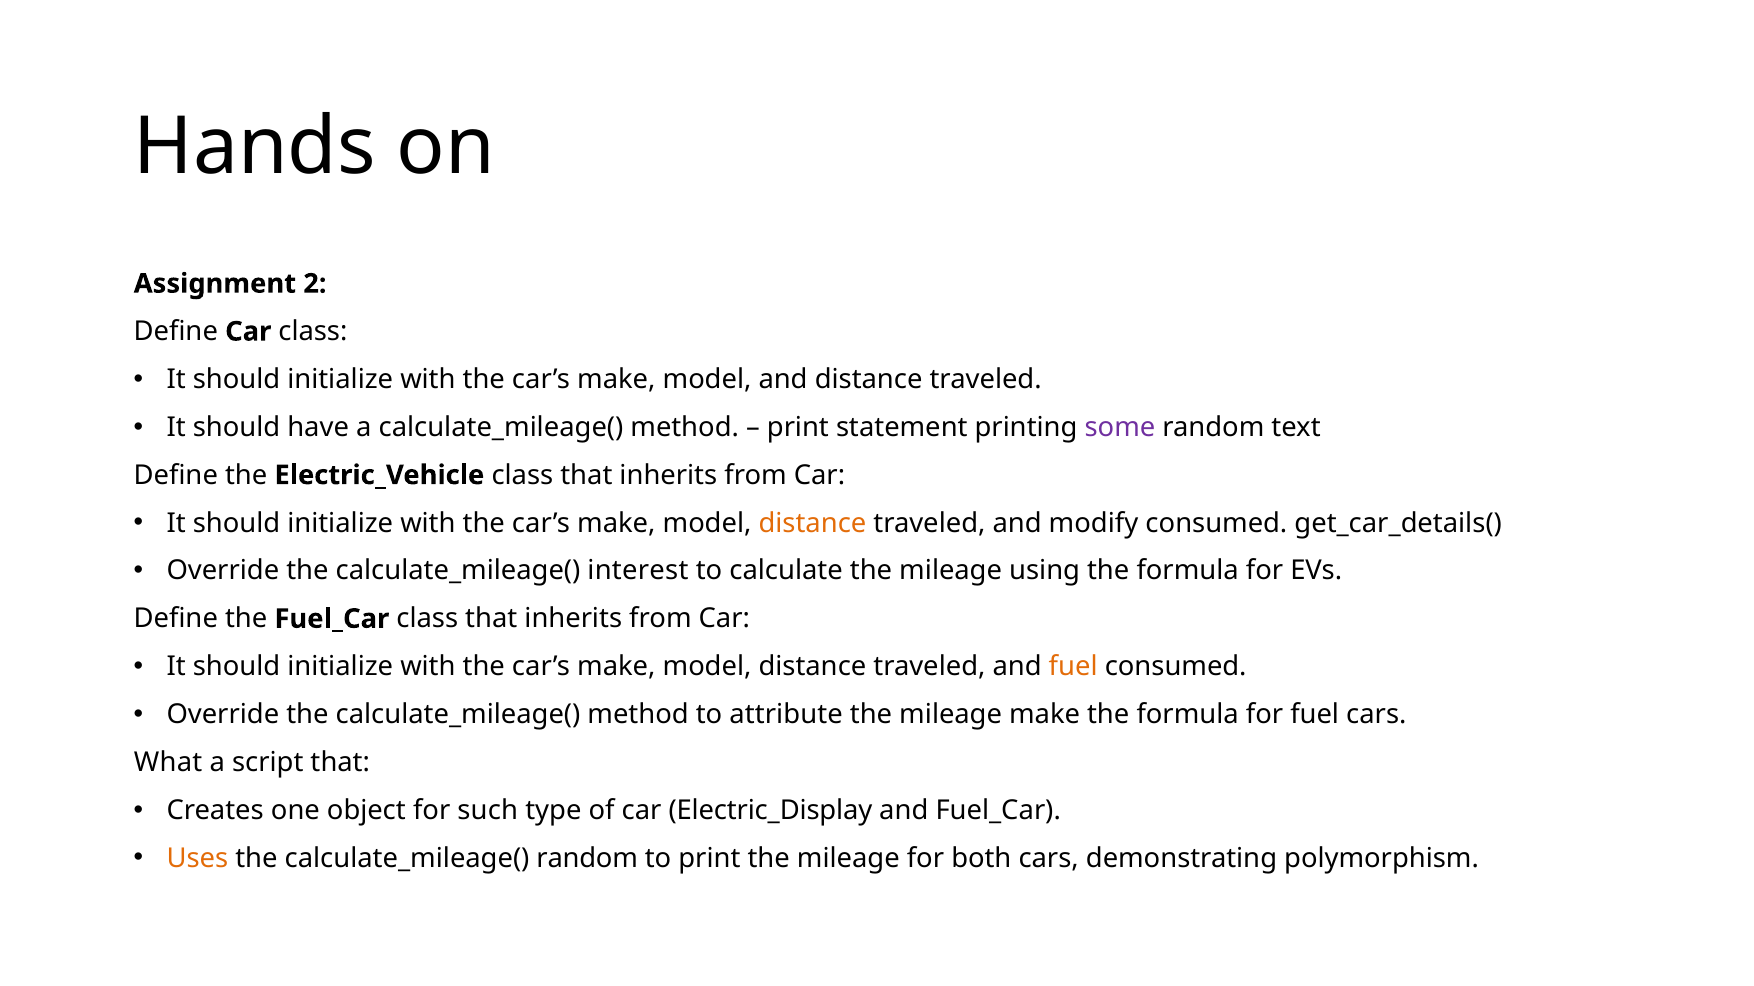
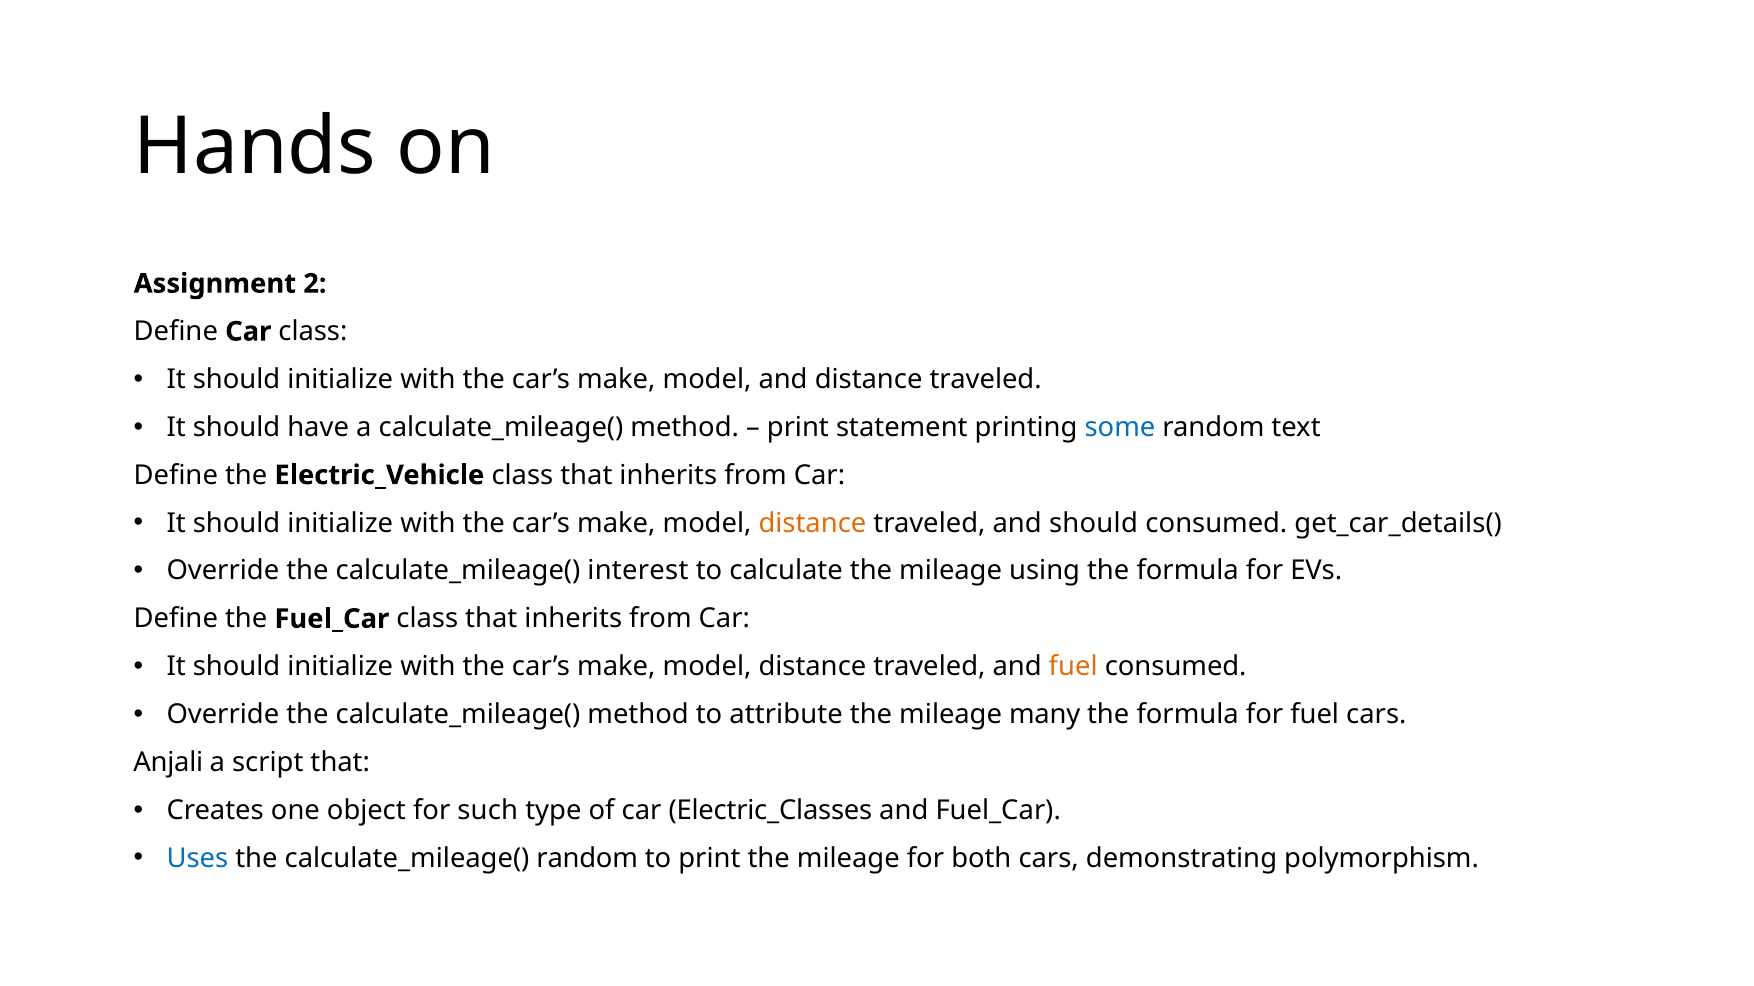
some colour: purple -> blue (1120, 428)
and modify: modify -> should (1093, 523)
mileage make: make -> many (1045, 715)
What: What -> Anjali (168, 763)
Electric_Display: Electric_Display -> Electric_Classes (770, 811)
Uses colour: orange -> blue (197, 859)
